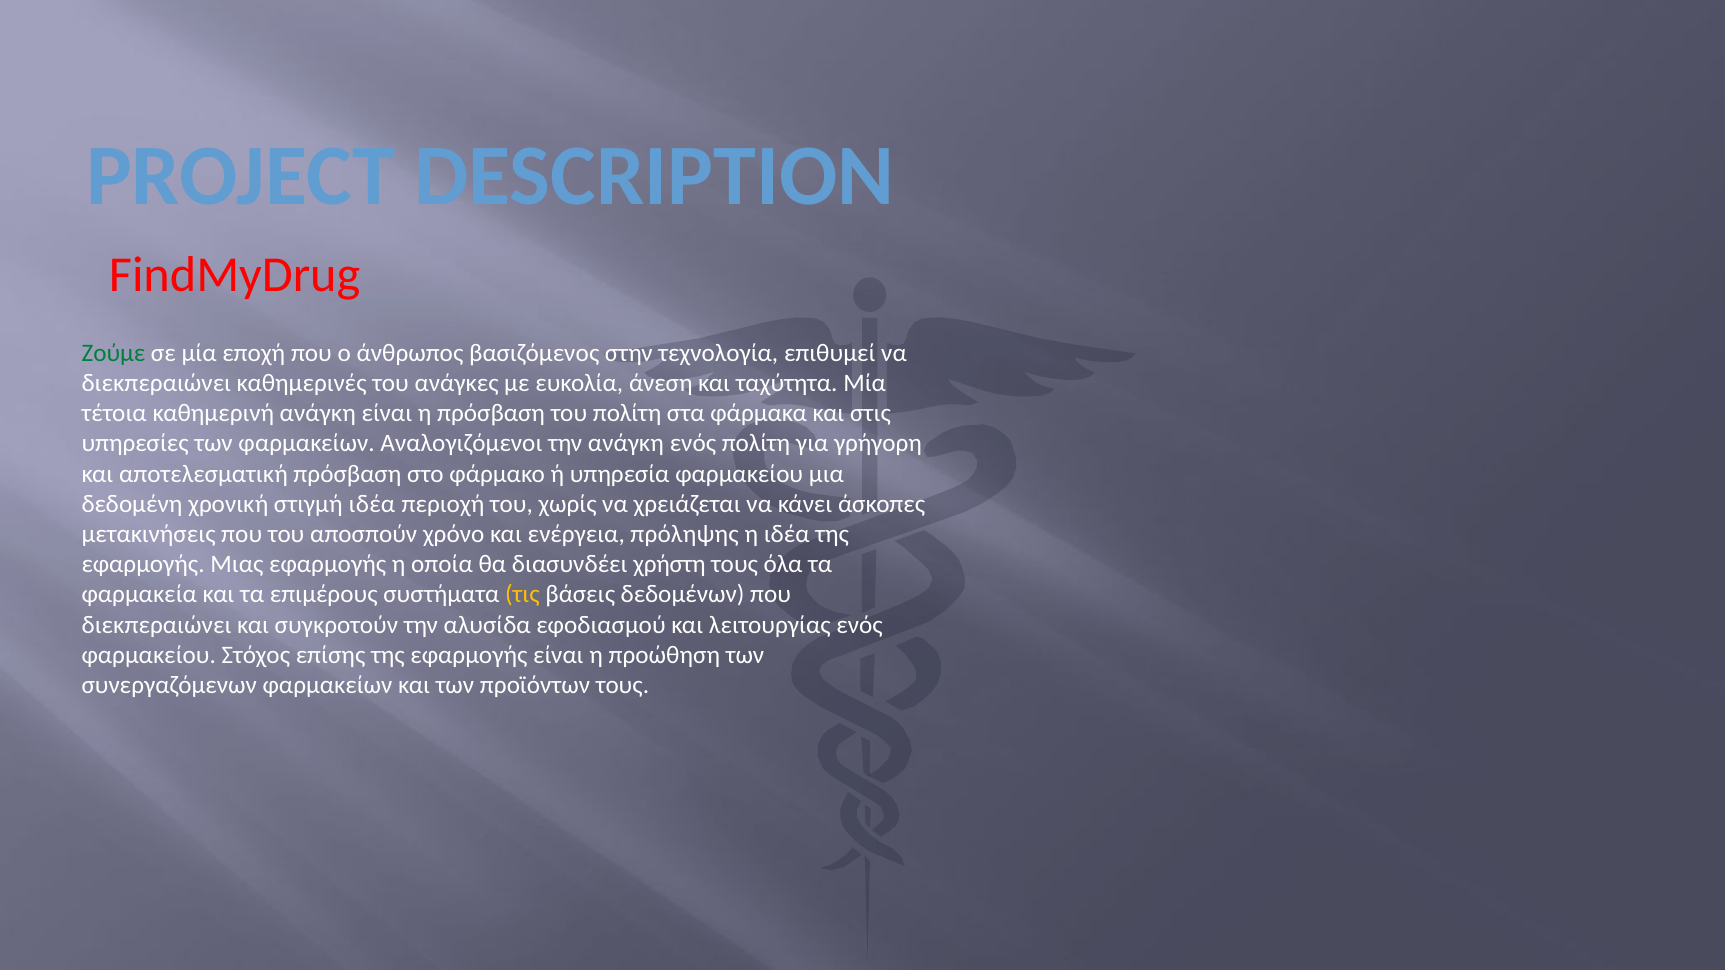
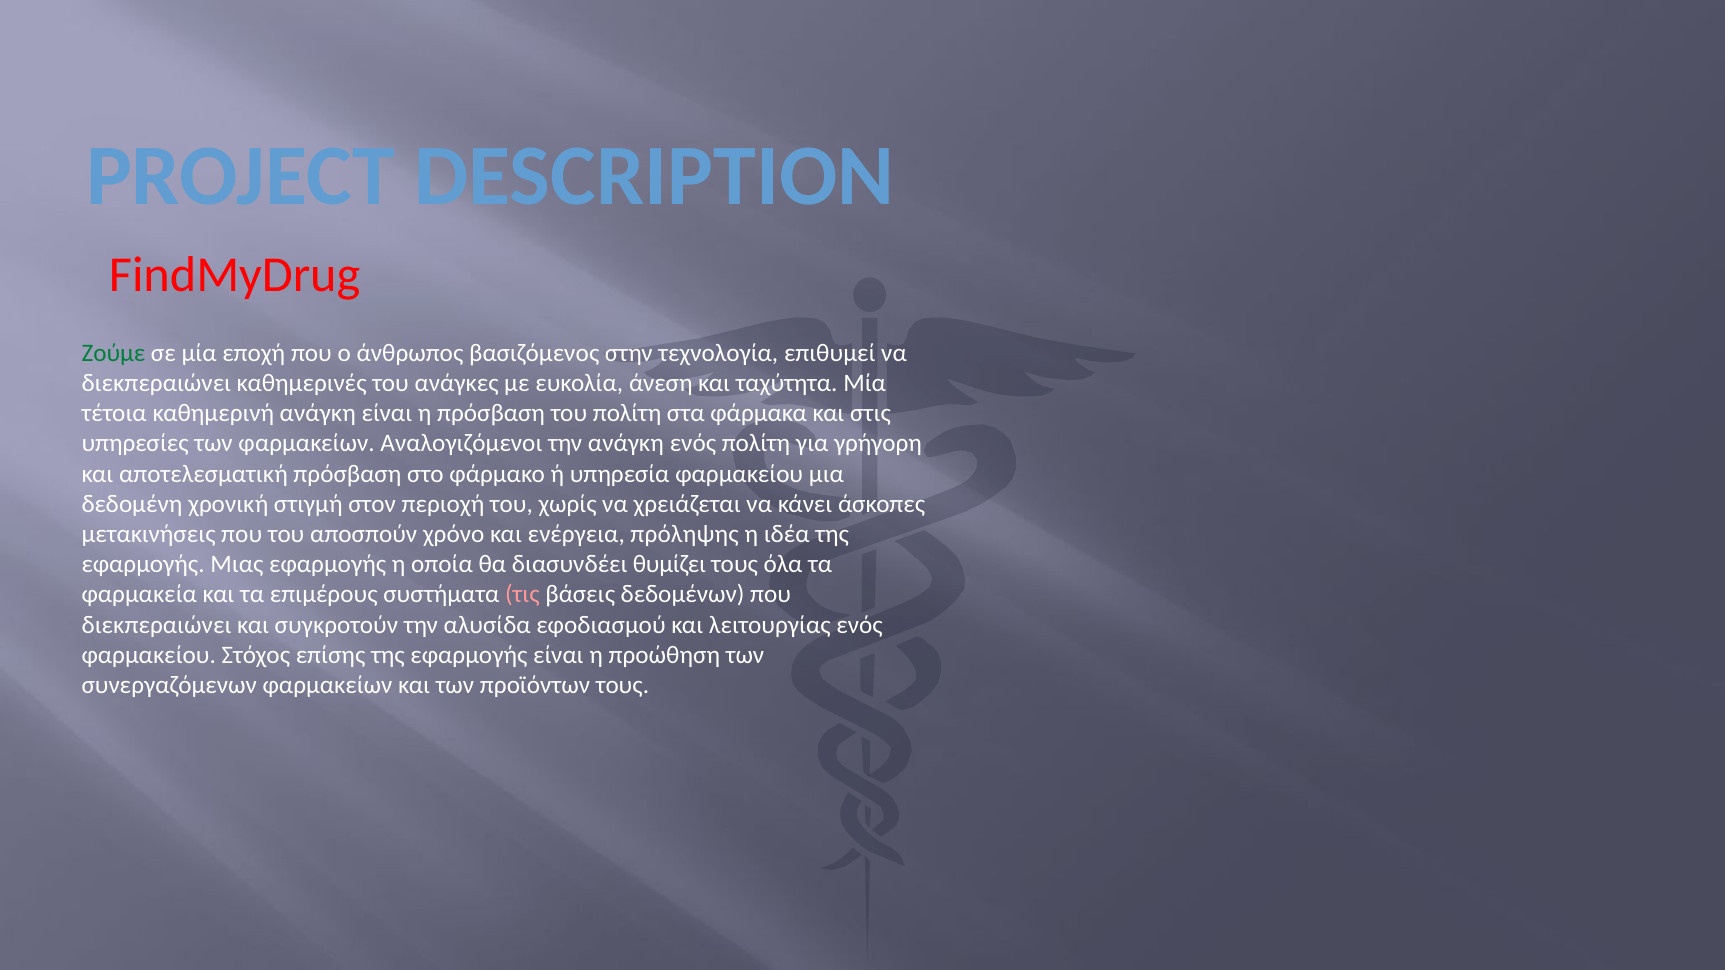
στιγμή ιδέα: ιδέα -> στον (372, 504)
χρήστη: χρήστη -> θυμίζει (669, 565)
τις colour: yellow -> pink (522, 595)
